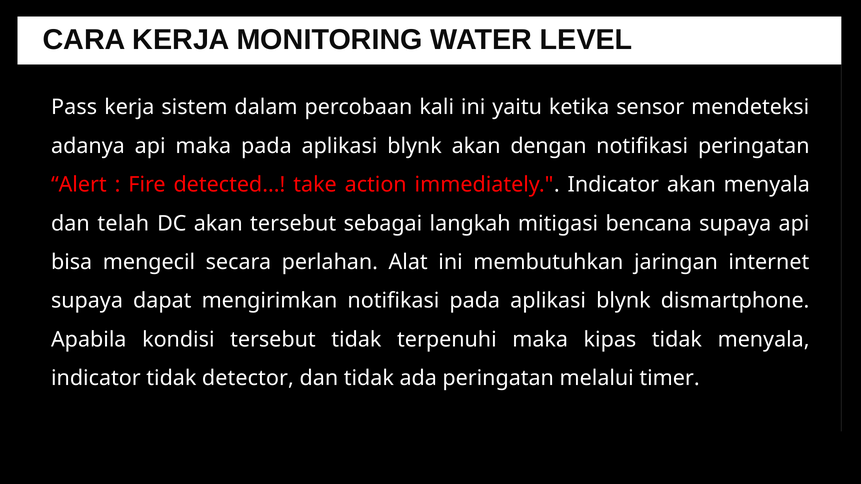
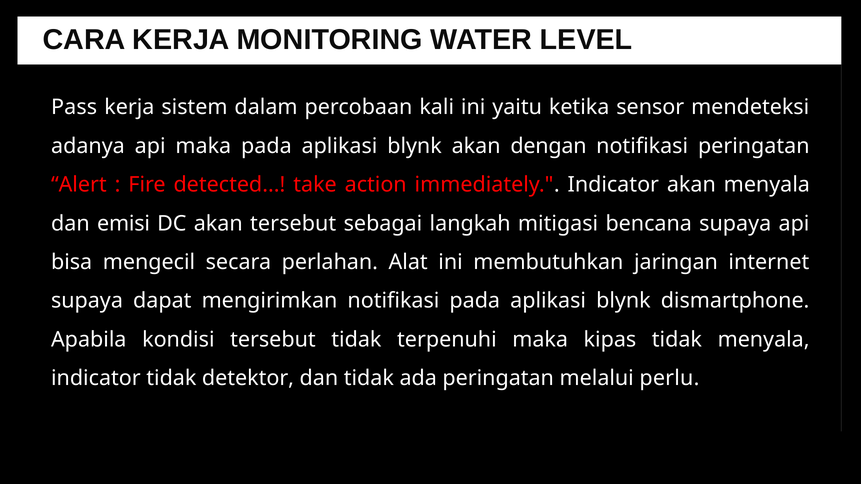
telah: telah -> emisi (124, 224)
detector: detector -> detektor (248, 379)
timer: timer -> perlu (669, 379)
